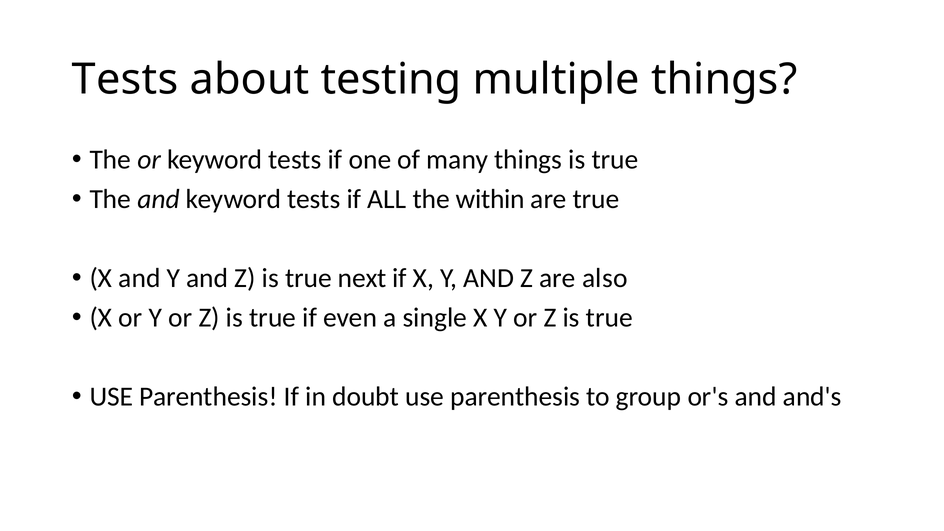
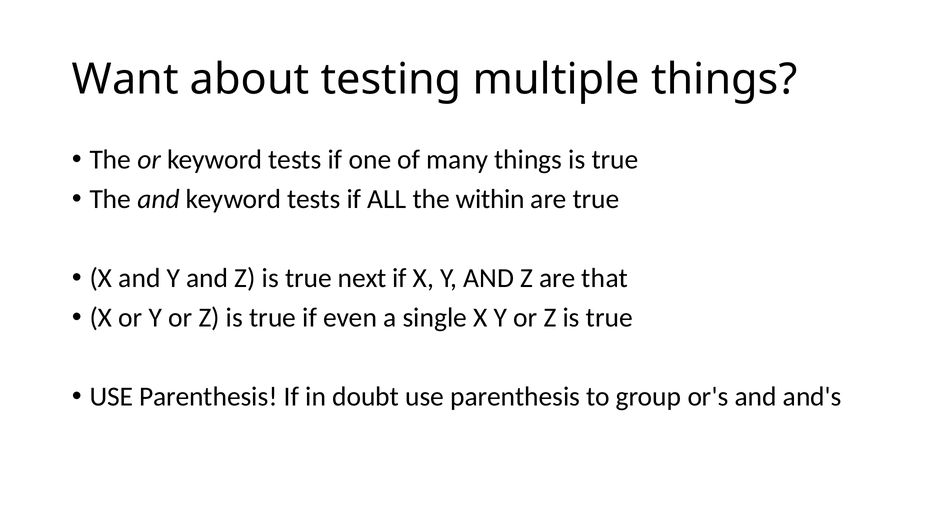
Tests: Tests -> Want (125, 79)
also: also -> that (605, 278)
